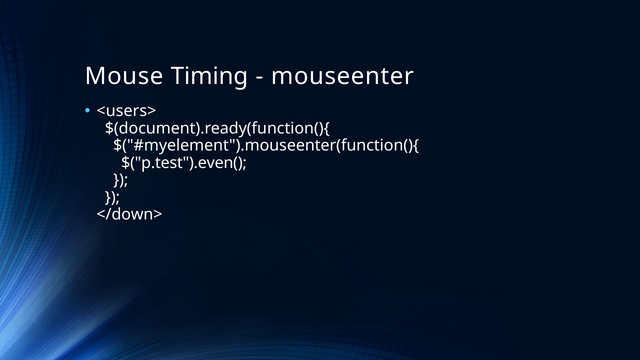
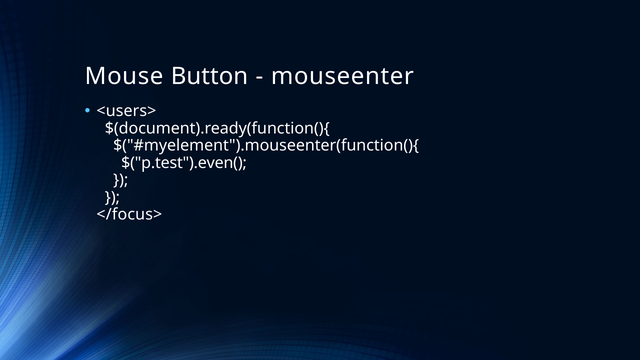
Timing: Timing -> Button (209, 76)
</down>: </down> -> </focus> (129, 215)
